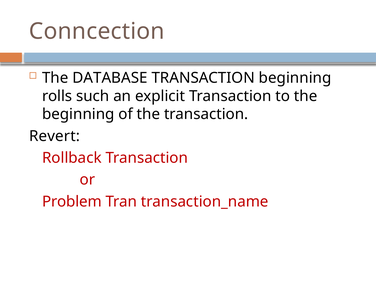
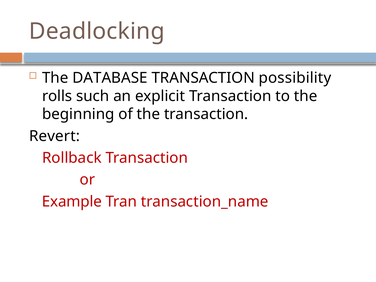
Conncection: Conncection -> Deadlocking (97, 31)
TRANSACTION beginning: beginning -> possibility (295, 78)
Problem: Problem -> Example (72, 202)
